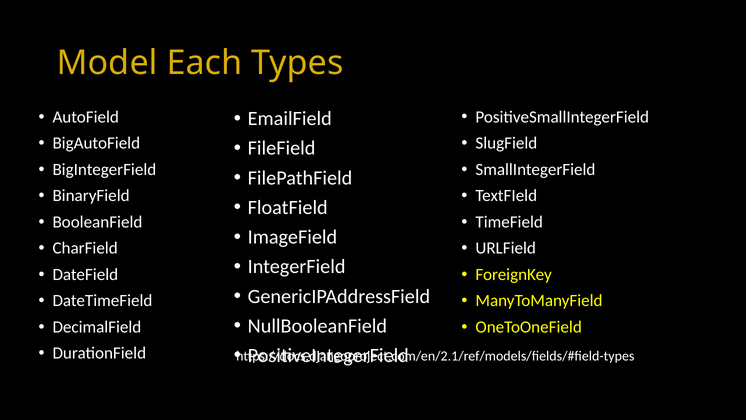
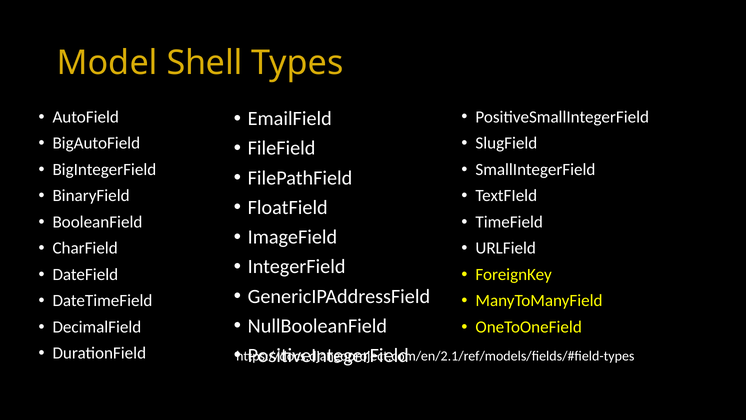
Each: Each -> Shell (205, 63)
